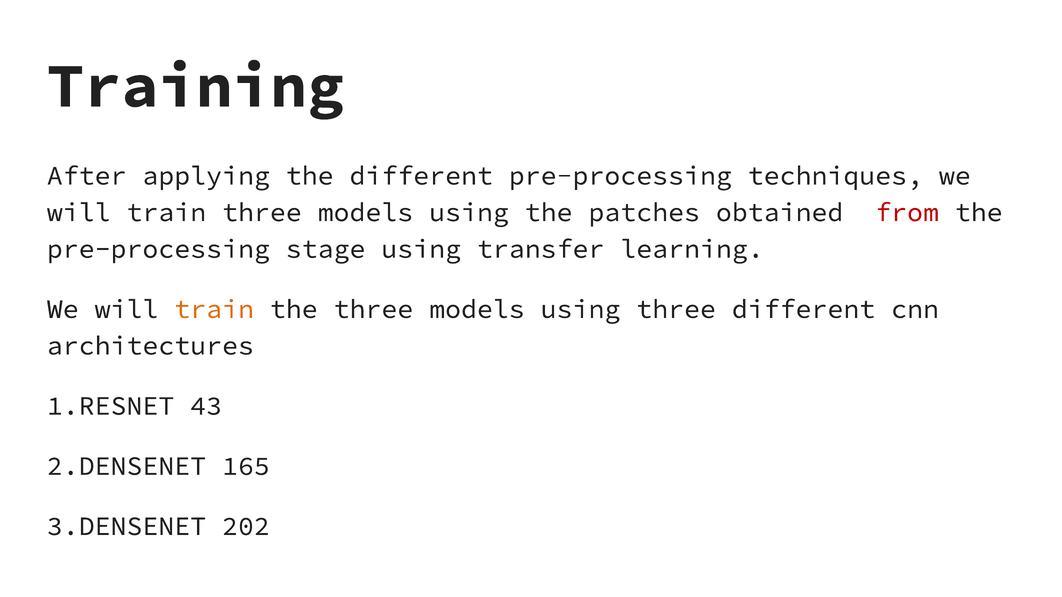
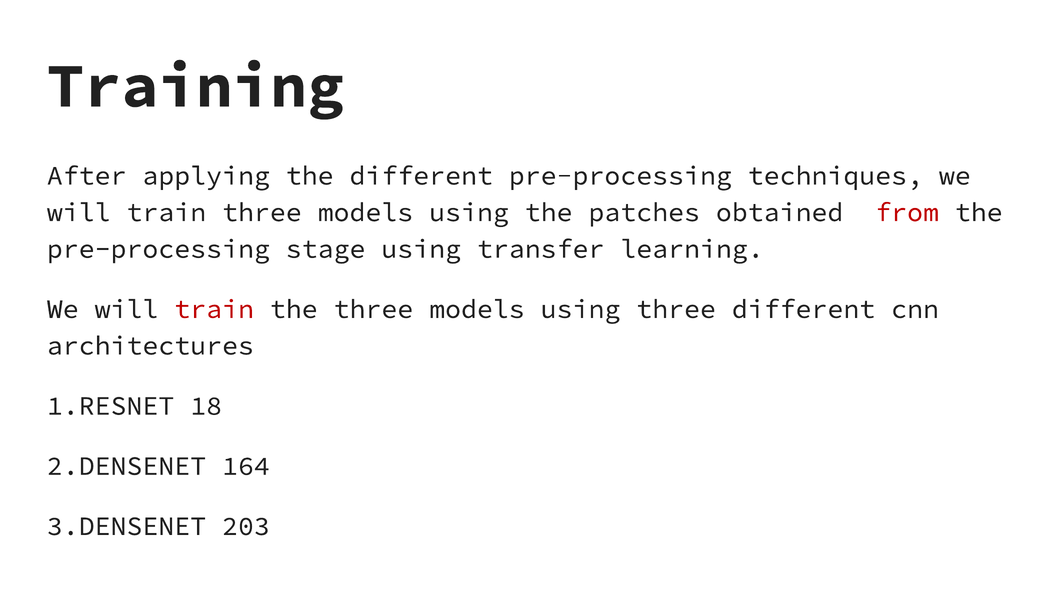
train colour: orange -> red (214, 309)
43: 43 -> 18 (206, 406)
165: 165 -> 164 (246, 466)
202: 202 -> 203 (246, 527)
